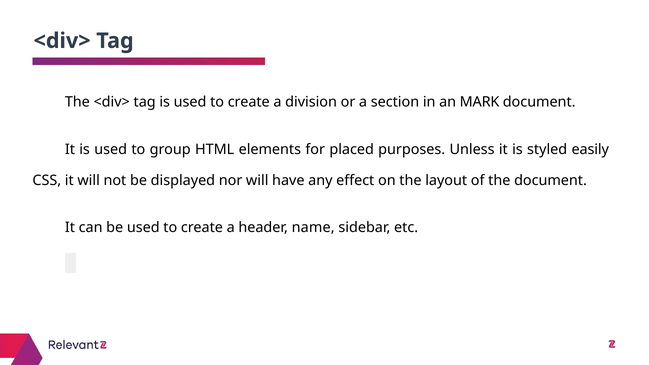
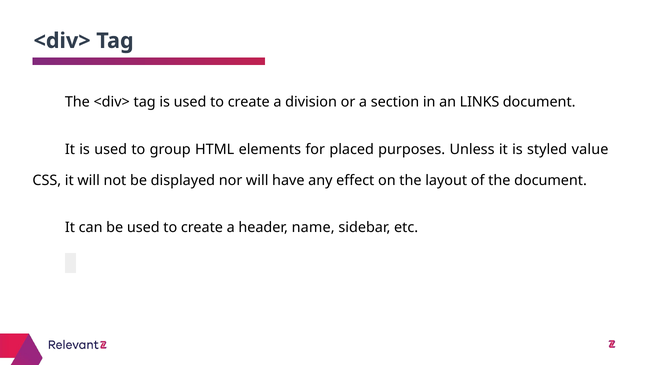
MARK: MARK -> LINKS (480, 102)
easily: easily -> value (590, 149)
